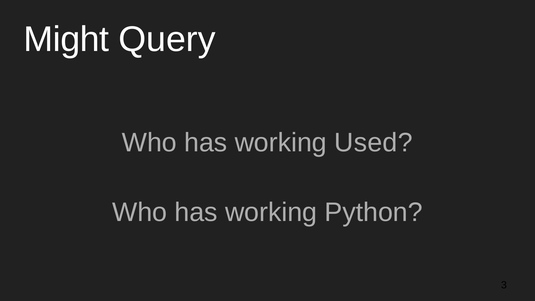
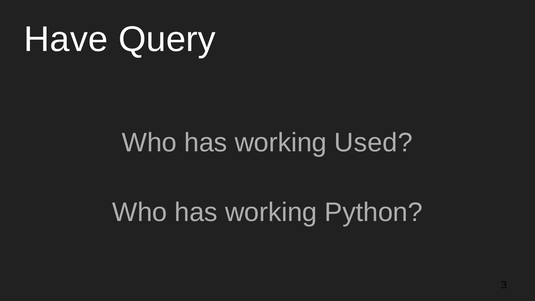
Might: Might -> Have (66, 39)
